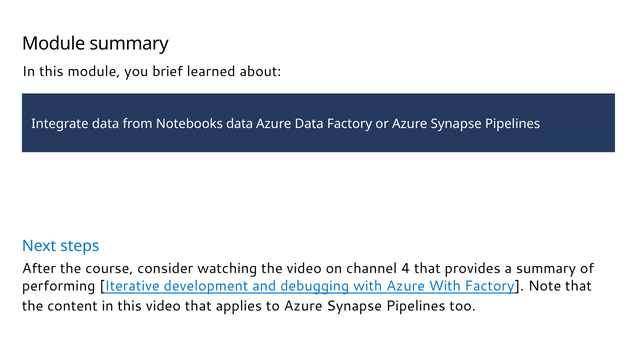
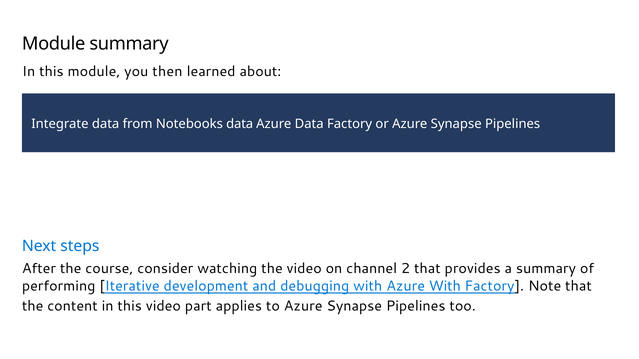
brief: brief -> then (167, 72)
4: 4 -> 2 (406, 269)
video that: that -> part (198, 306)
